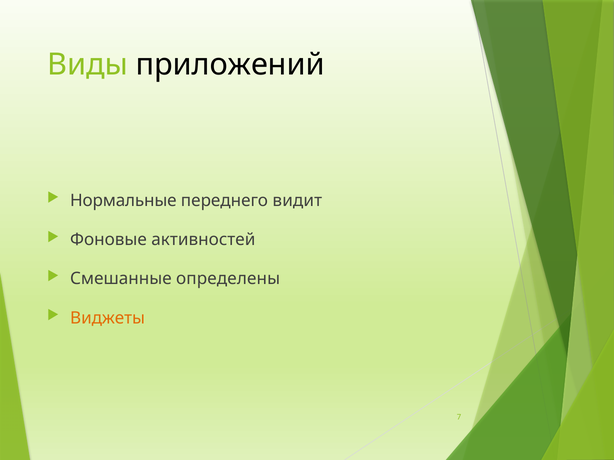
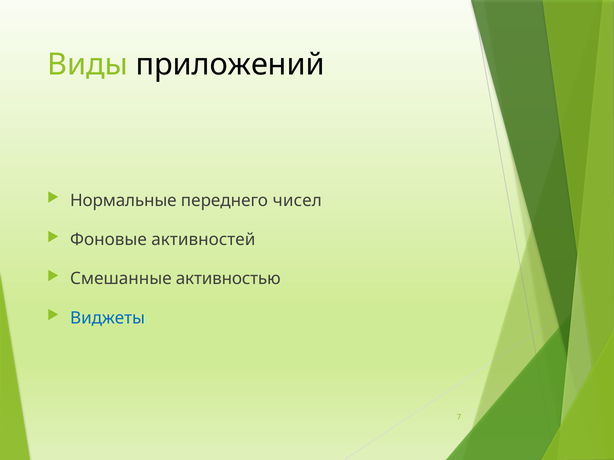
видит: видит -> чисел (297, 201)
определены: определены -> активностью (228, 279)
Виджеты colour: orange -> blue (108, 318)
